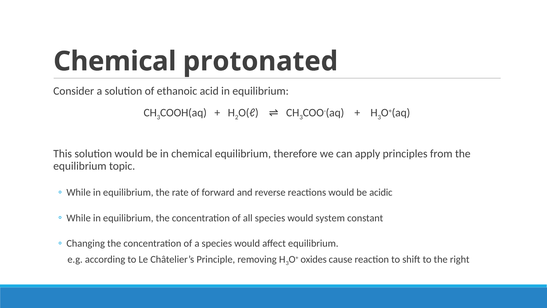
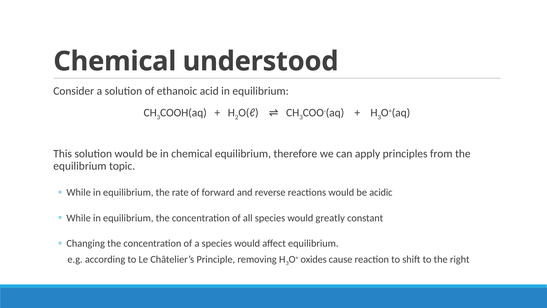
protonated: protonated -> understood (261, 61)
system: system -> greatly (330, 218)
